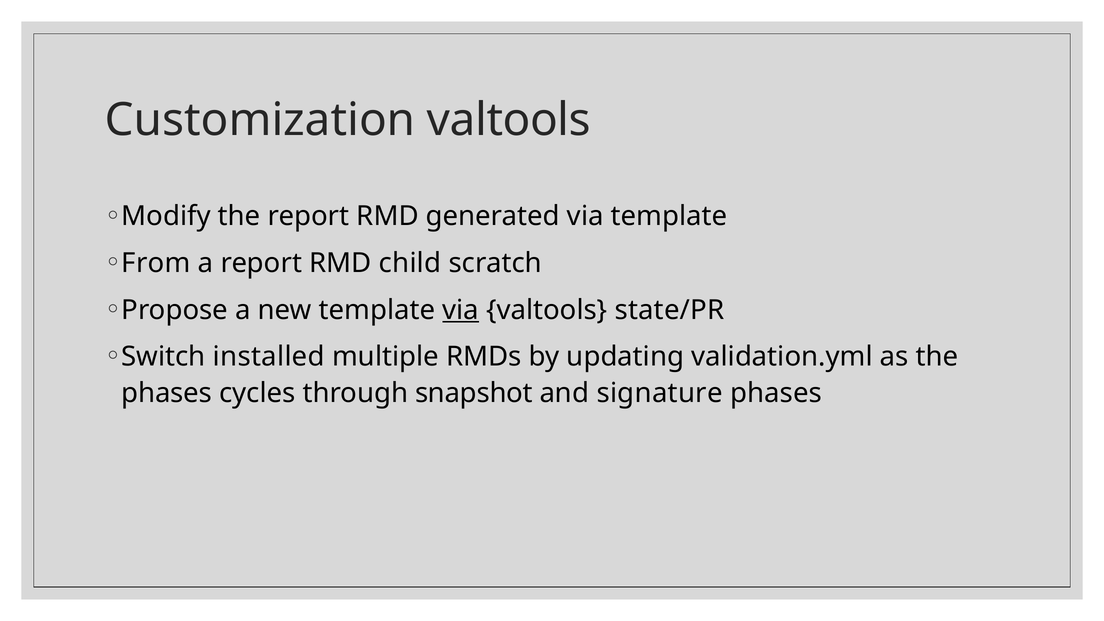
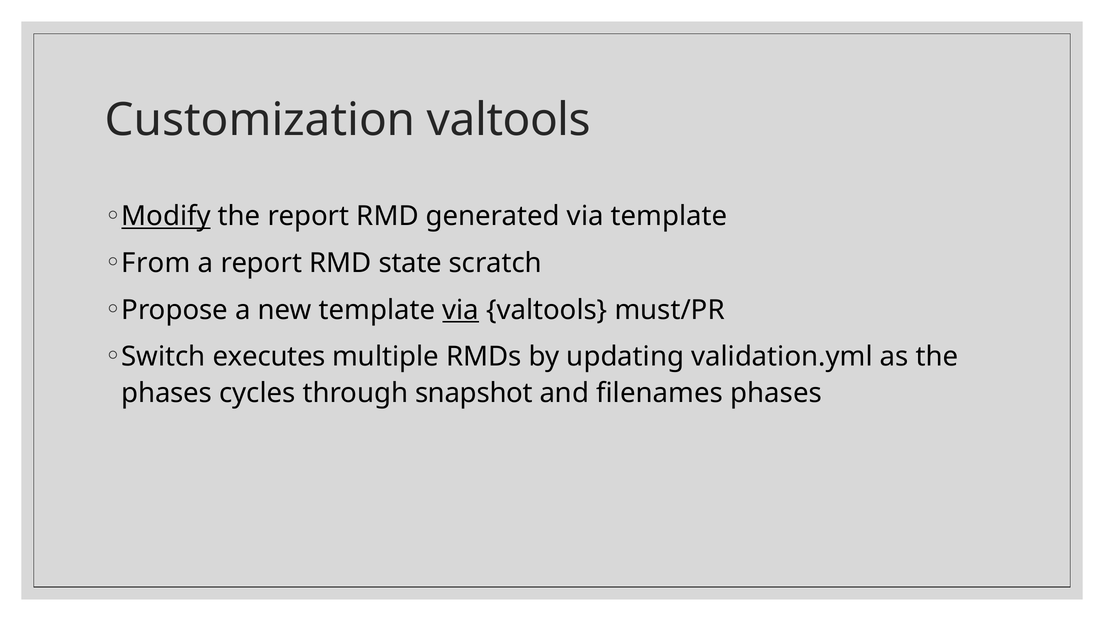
Modify underline: none -> present (166, 216)
child: child -> state (410, 263)
state/PR: state/PR -> must/PR (670, 310)
installed: installed -> executes (269, 357)
signature: signature -> filenames (660, 393)
